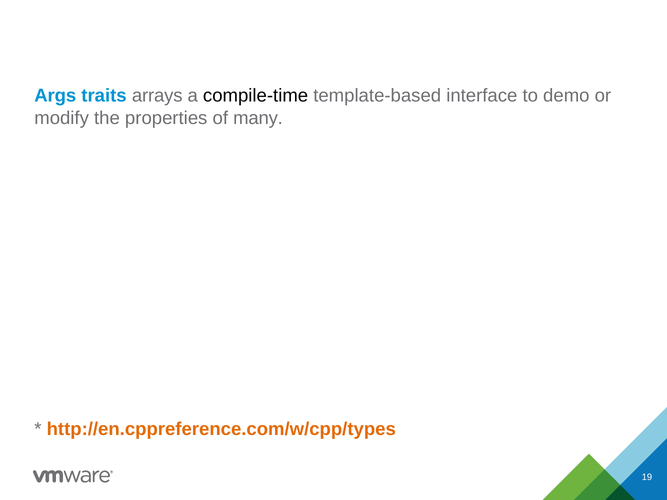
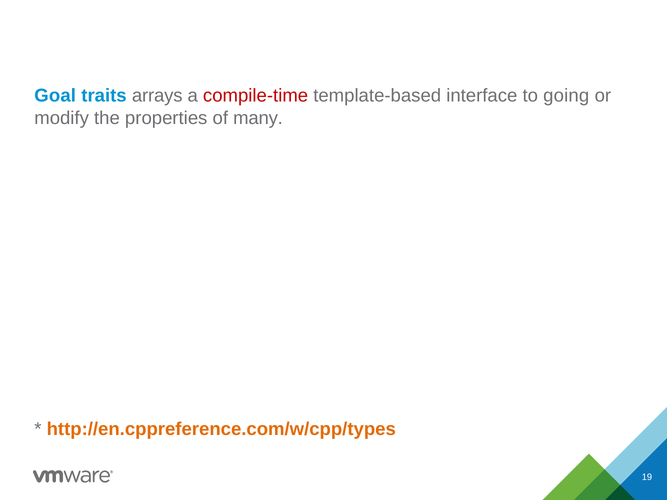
Args: Args -> Goal (55, 96)
compile-time colour: black -> red (256, 96)
demo: demo -> going (566, 96)
